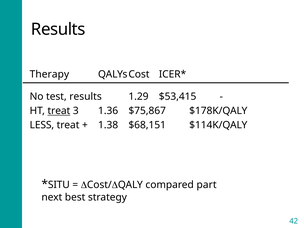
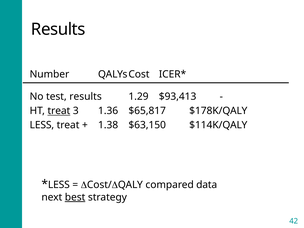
Therapy: Therapy -> Number (49, 74)
$53,415: $53,415 -> $93,413 (178, 97)
$75,867: $75,867 -> $65,817 (147, 111)
$68,151: $68,151 -> $63,150 (147, 125)
SITU: SITU -> LESS (59, 185)
part: part -> data (207, 185)
best underline: none -> present (75, 197)
